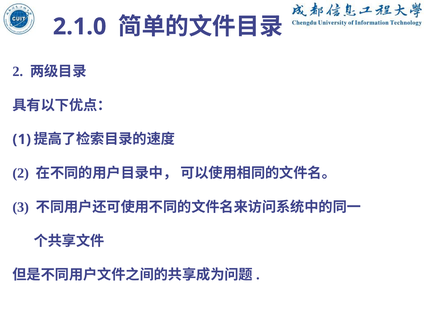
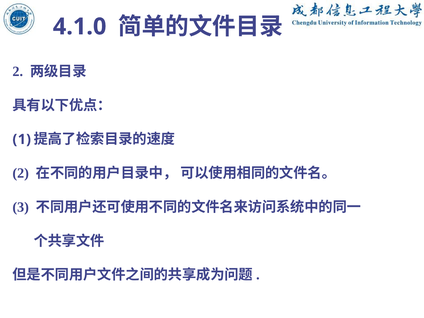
2.1.0: 2.1.0 -> 4.1.0 (80, 27)
